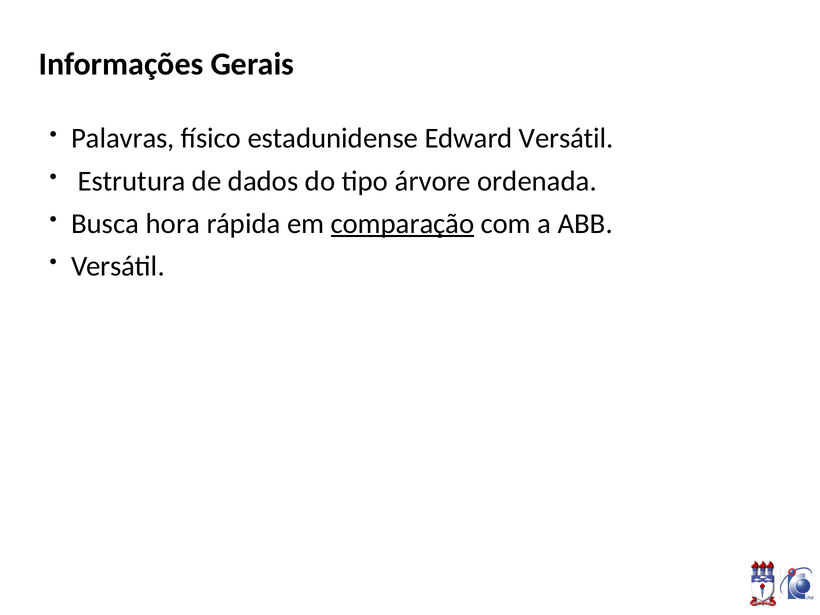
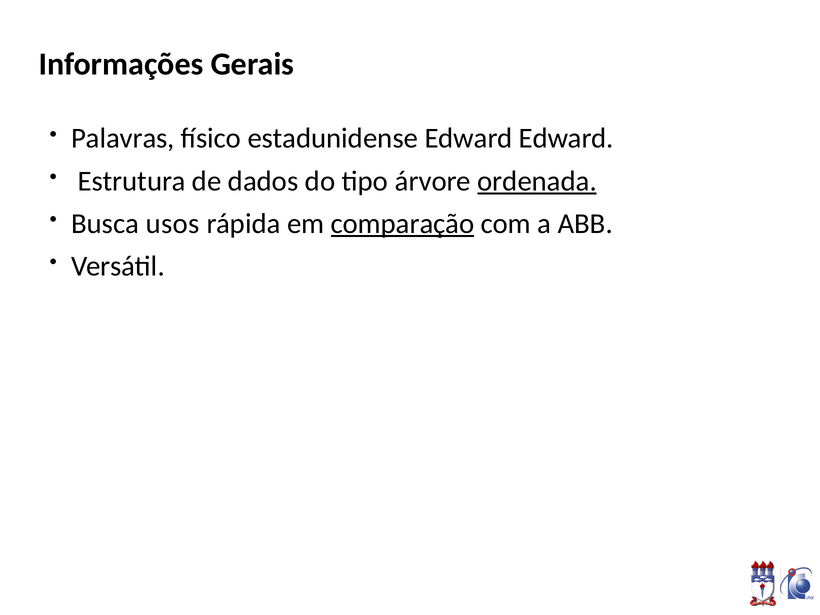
Edward Versátil: Versátil -> Edward (566, 138)
ordenada underline: none -> present (537, 181)
hora: hora -> usos (173, 224)
